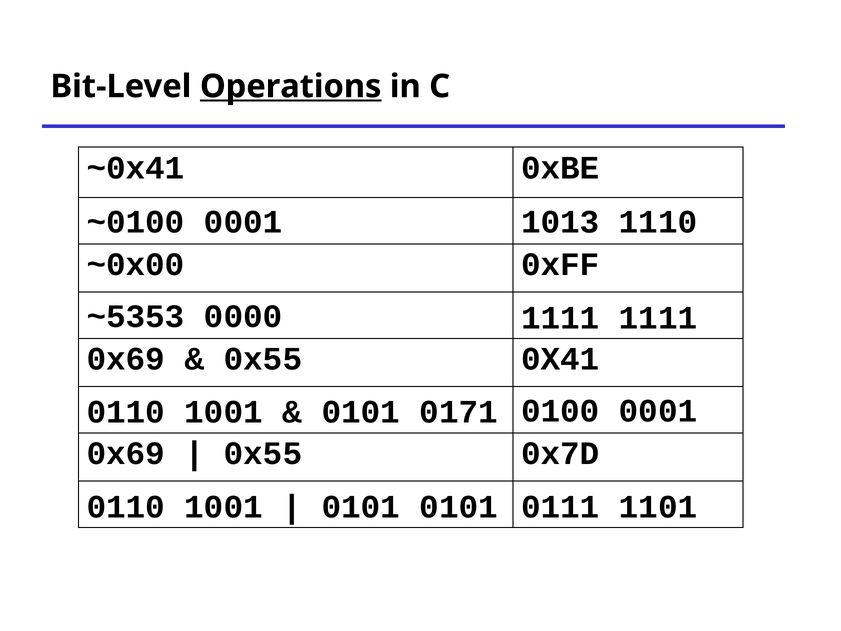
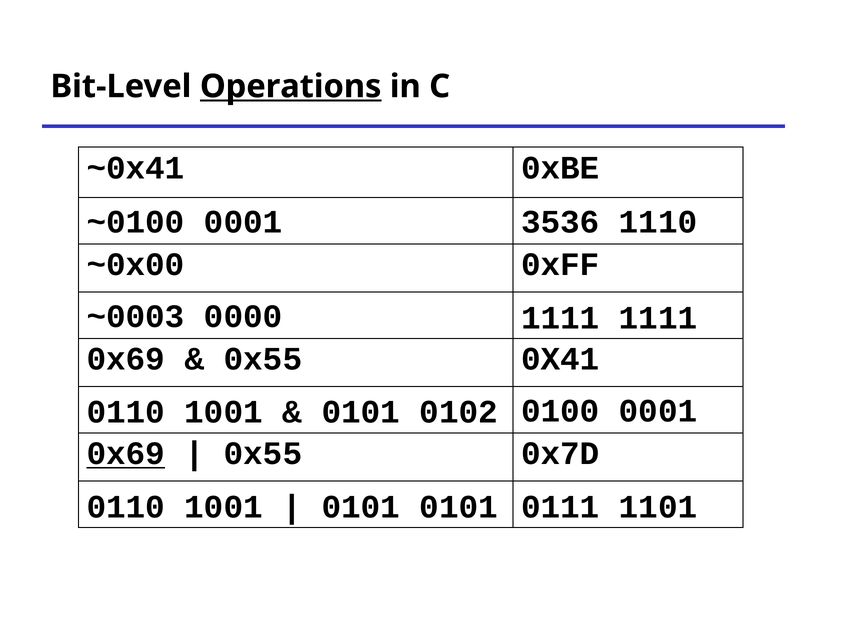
1013: 1013 -> 3536 (560, 222)
~5353: ~5353 -> ~0003 (136, 316)
0171: 0171 -> 0102 (459, 412)
0x69 underline: none -> present (126, 454)
